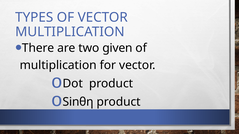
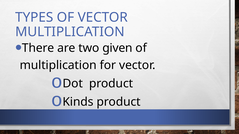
Sinθη: Sinθη -> Kinds (78, 102)
